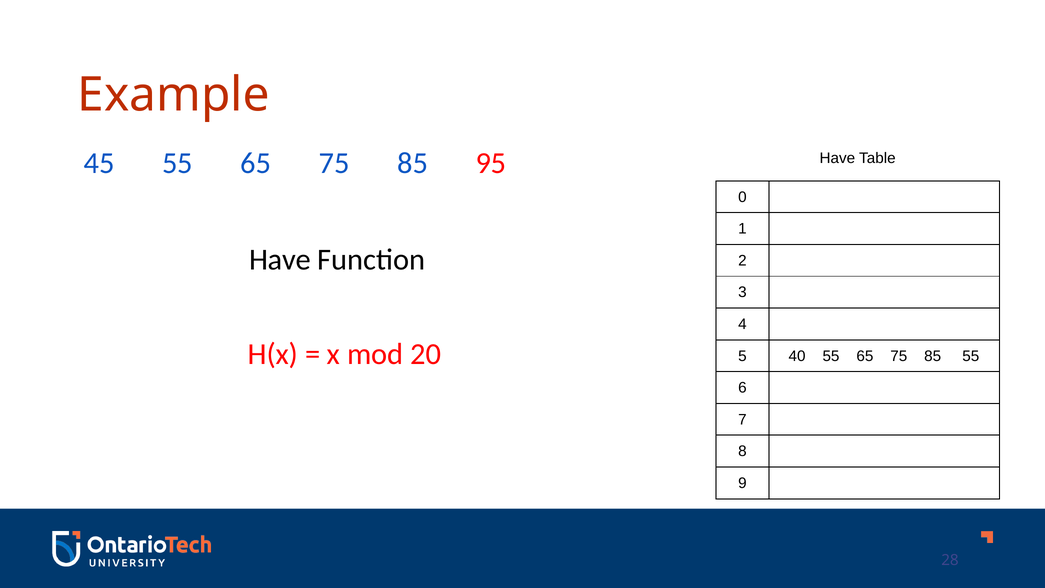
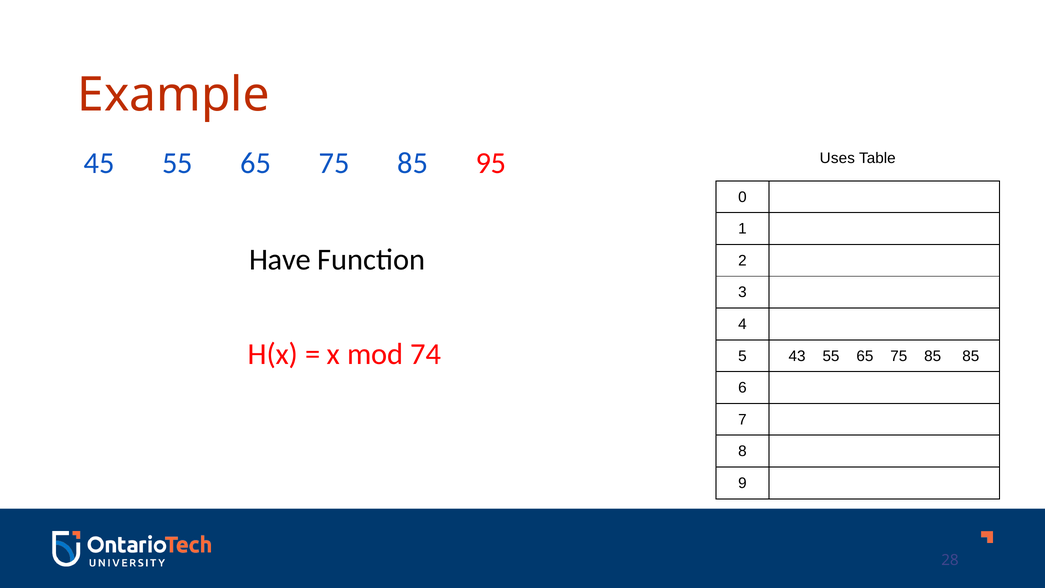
95 Have: Have -> Uses (837, 158)
20: 20 -> 74 (426, 354)
40: 40 -> 43 (797, 356)
85 55: 55 -> 85 (971, 356)
